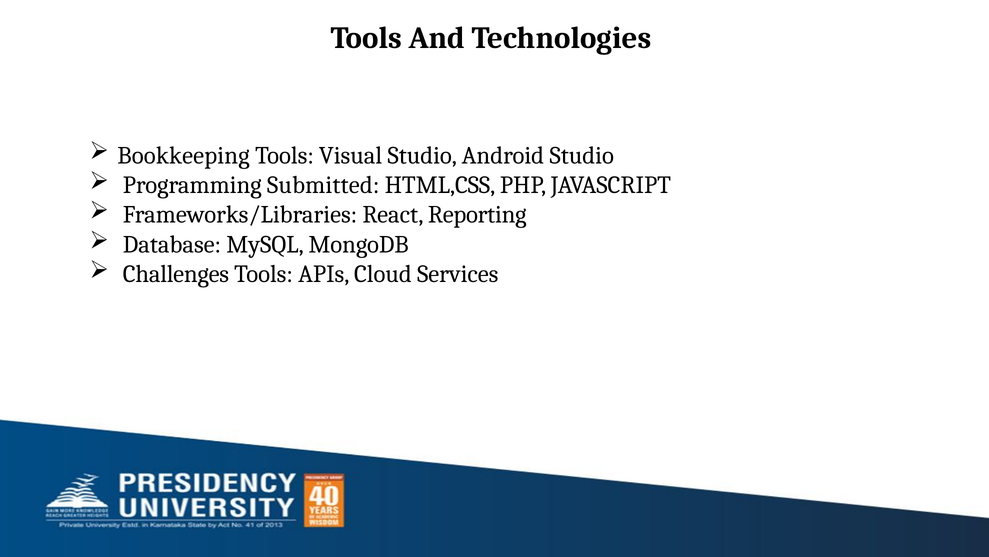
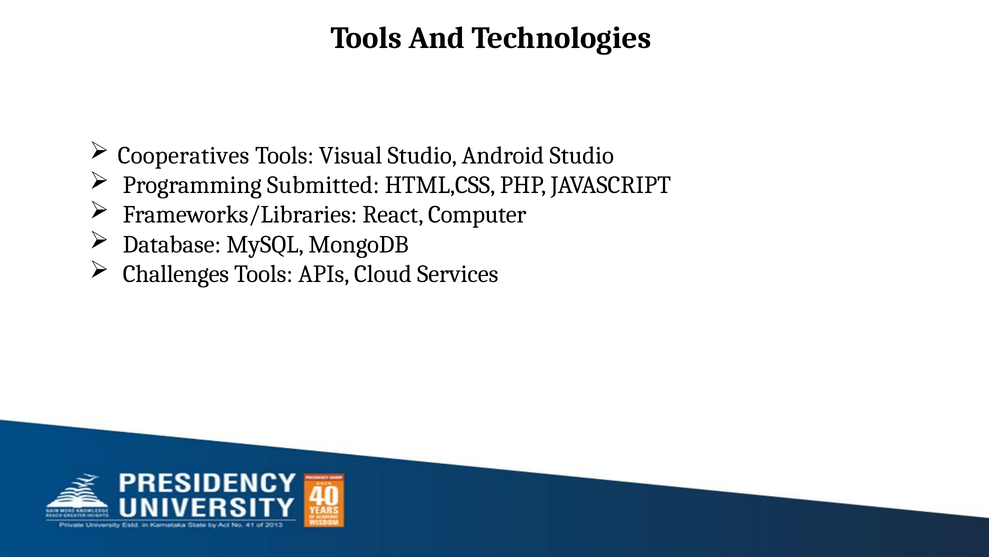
Bookkeeping: Bookkeeping -> Cooperatives (183, 155)
Reporting: Reporting -> Computer (477, 215)
